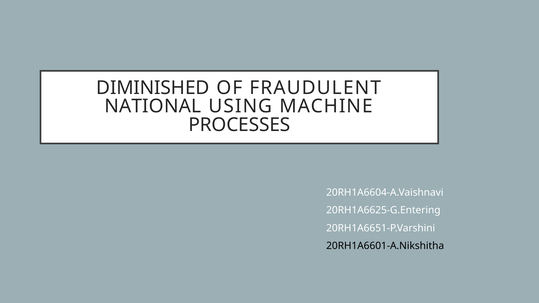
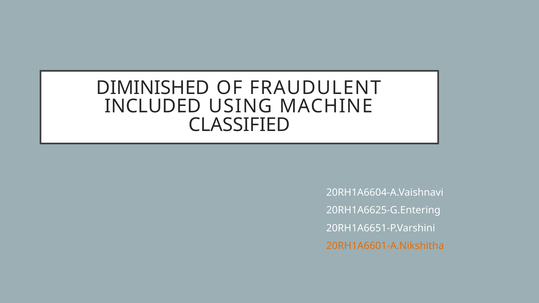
NATIONAL: NATIONAL -> INCLUDED (153, 106)
PROCESSES: PROCESSES -> CLASSIFIED (239, 125)
20RH1A6601-A.Nikshitha colour: black -> orange (385, 246)
